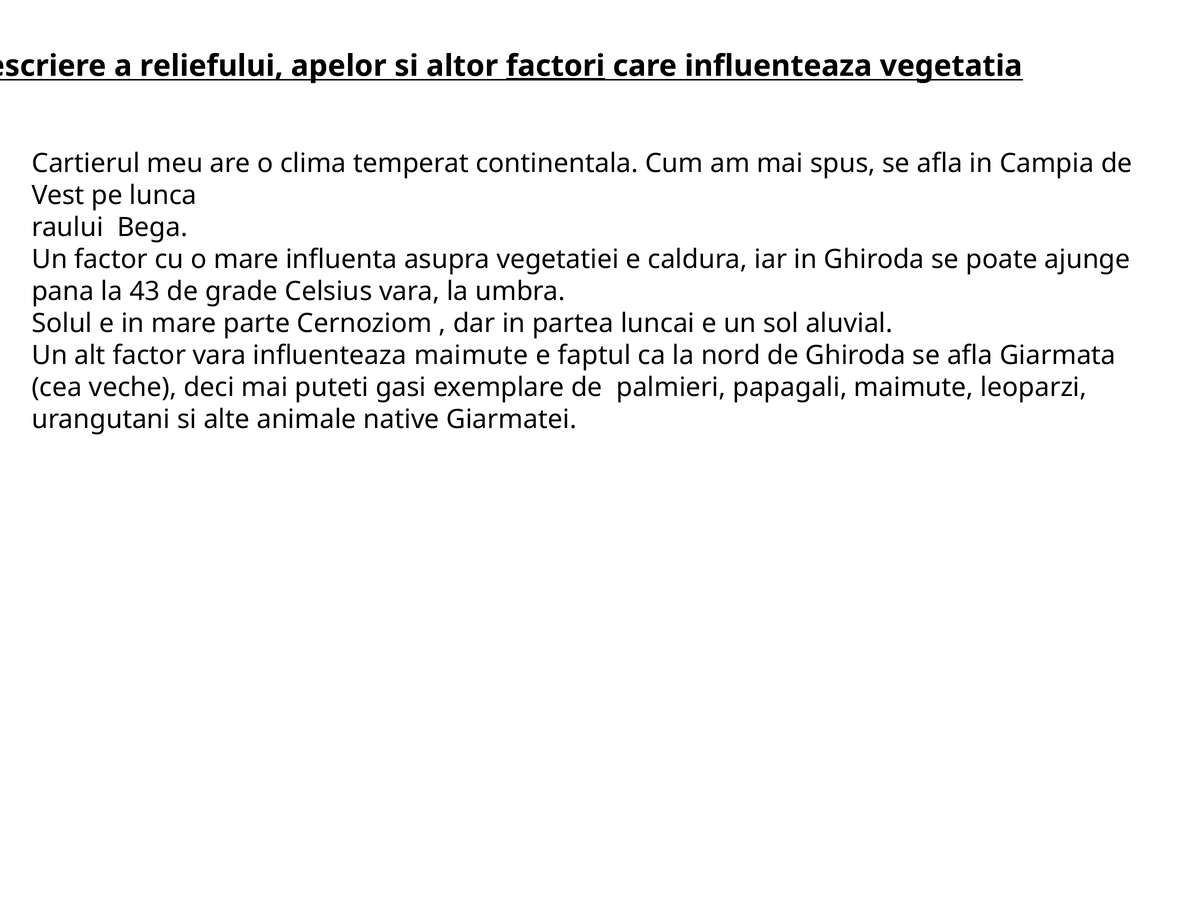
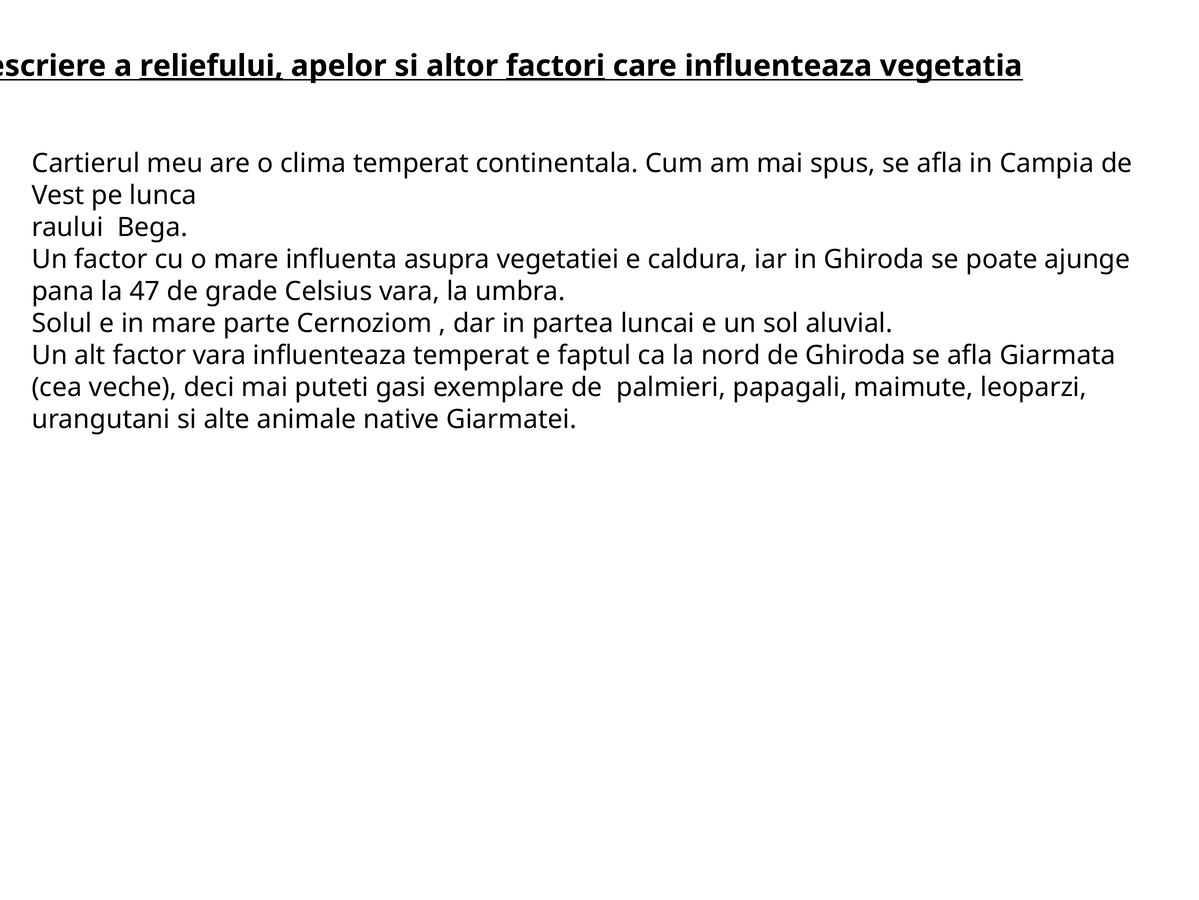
reliefului underline: none -> present (211, 66)
43: 43 -> 47 (145, 291)
influenteaza maimute: maimute -> temperat (471, 355)
